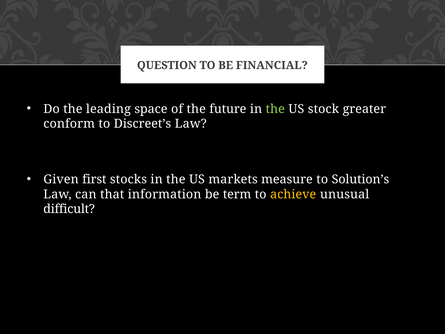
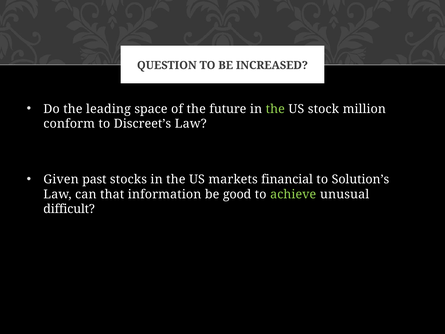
FINANCIAL: FINANCIAL -> INCREASED (272, 65)
greater: greater -> million (364, 109)
first: first -> past (94, 179)
measure: measure -> financial (287, 179)
term: term -> good (237, 194)
achieve colour: yellow -> light green (293, 194)
